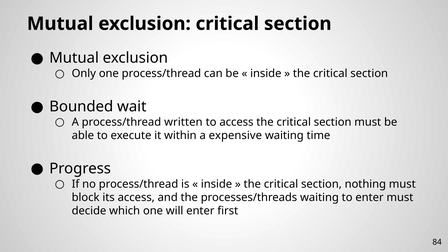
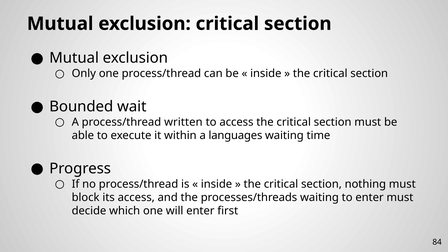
expensive: expensive -> languages (235, 135)
